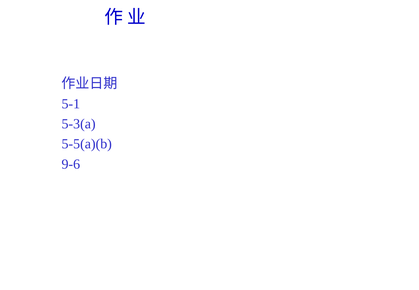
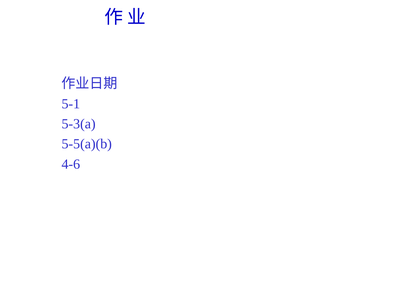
9-6: 9-6 -> 4-6 (71, 164)
